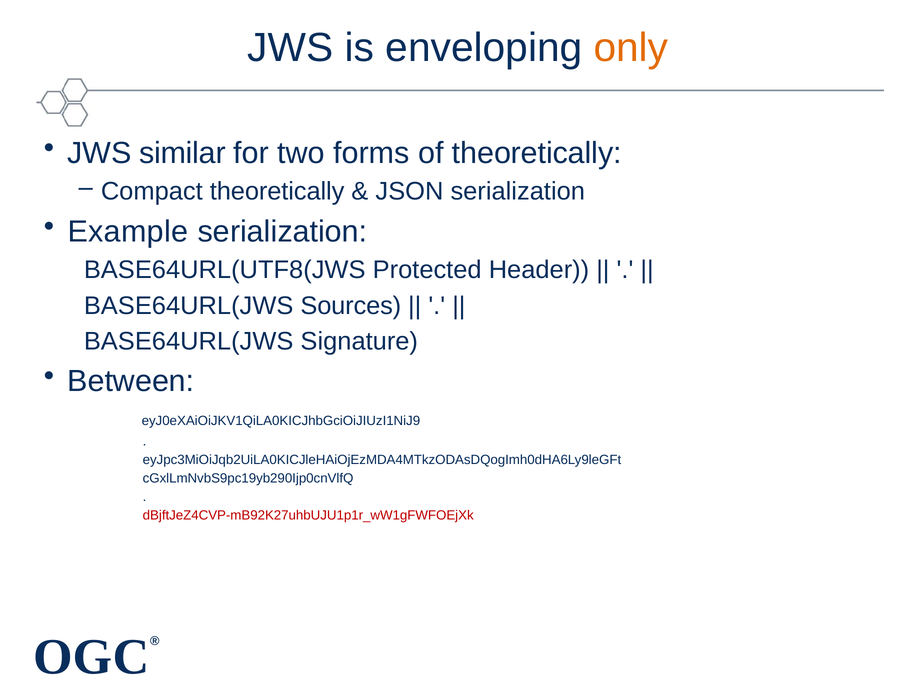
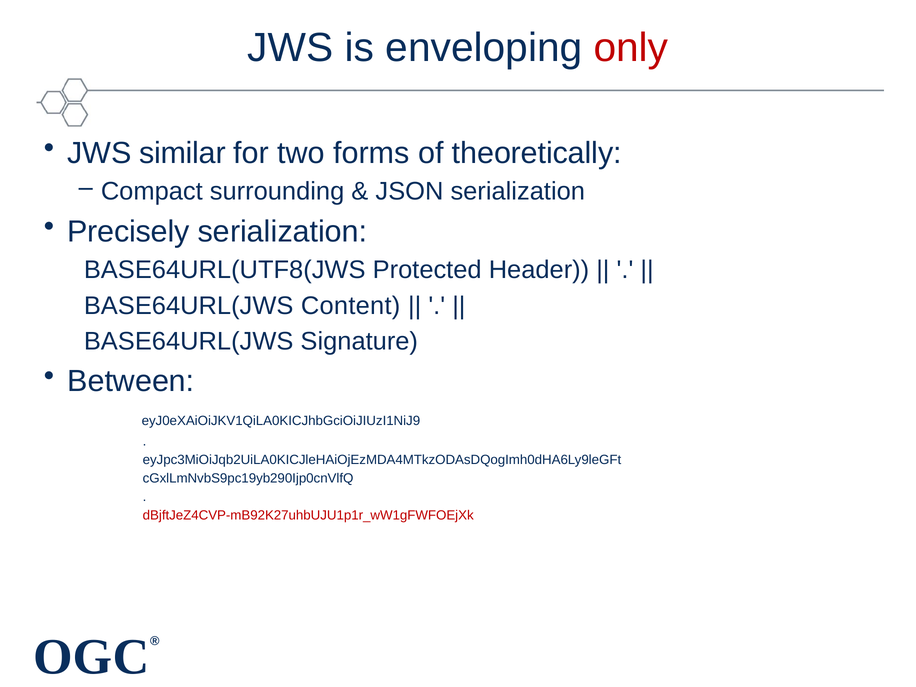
only colour: orange -> red (631, 48)
Compact theoretically: theoretically -> surrounding (277, 192)
Example: Example -> Precisely (128, 232)
Sources: Sources -> Content (351, 306)
